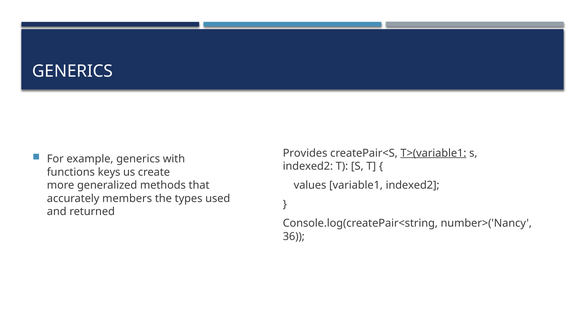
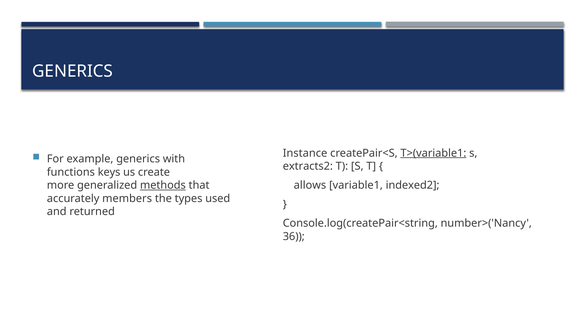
Provides: Provides -> Instance (305, 153)
indexed2: indexed2 -> extracts2 (308, 166)
methods underline: none -> present (163, 185)
values: values -> allows (310, 185)
